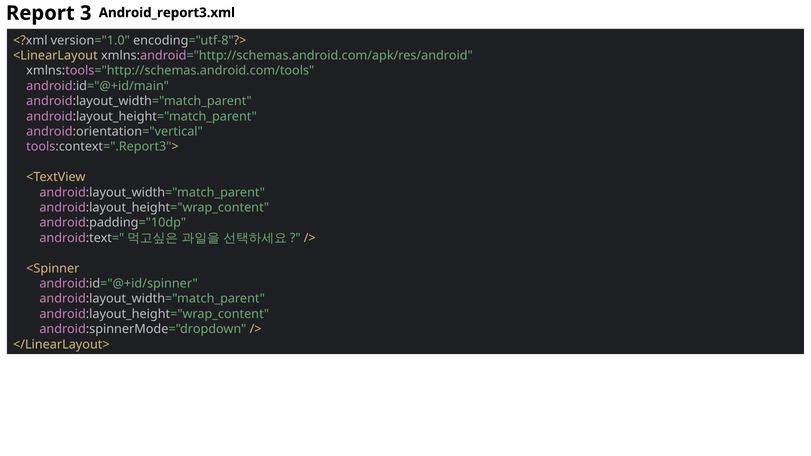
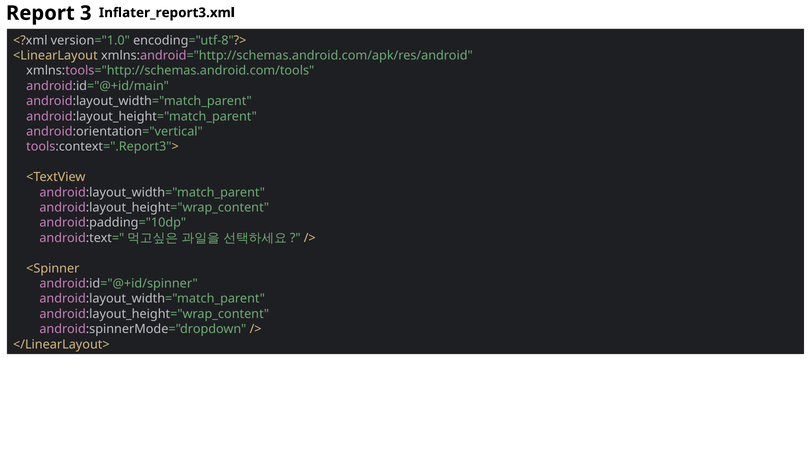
Android_report3.xml: Android_report3.xml -> Inflater_report3.xml (167, 13)
